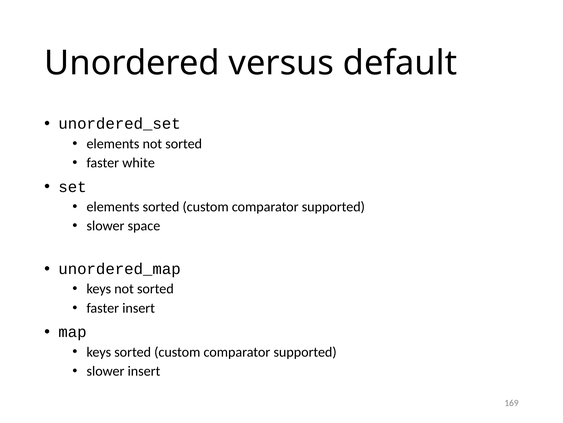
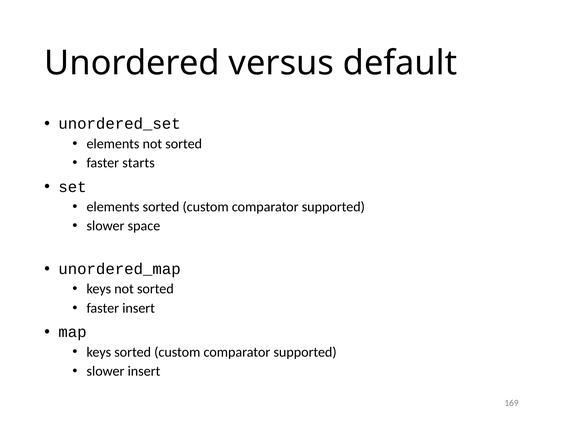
white: white -> starts (139, 163)
